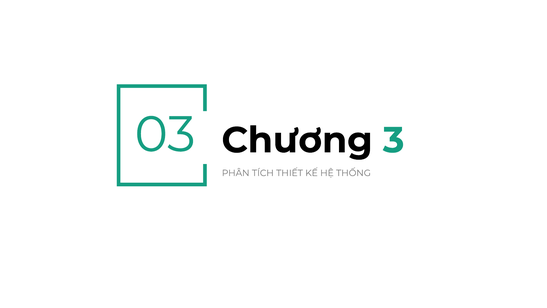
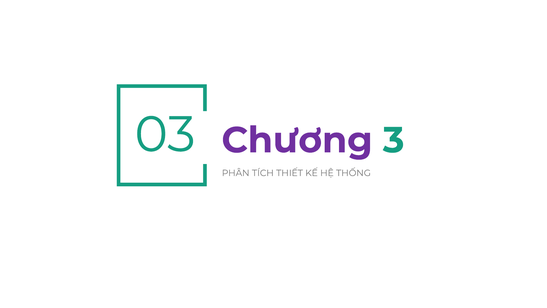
Chương colour: black -> purple (297, 140)
